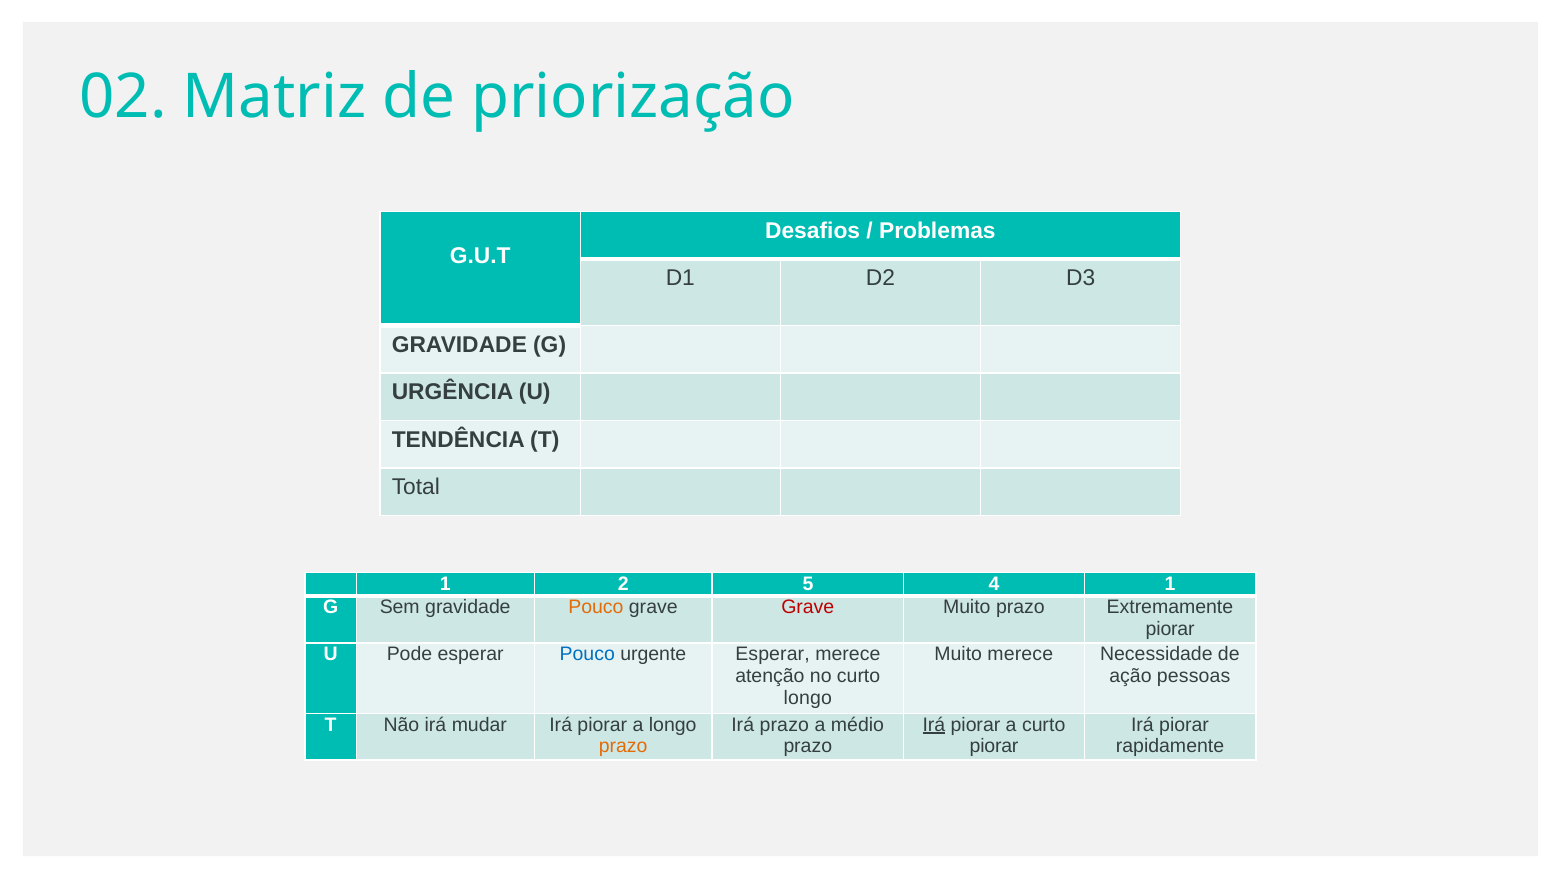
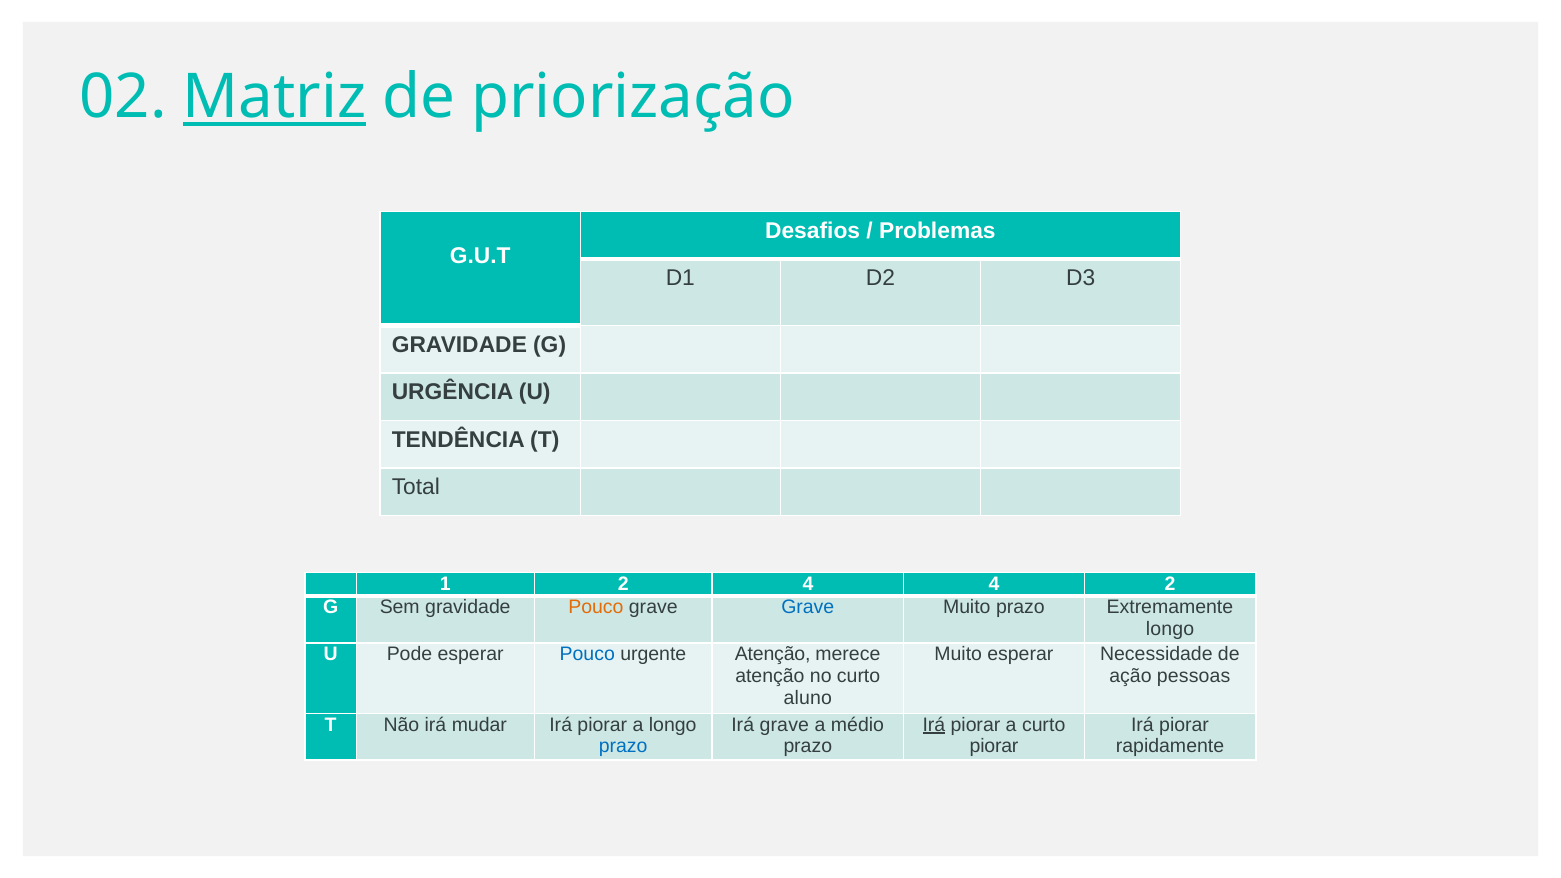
Matriz underline: none -> present (275, 97)
2 5: 5 -> 4 (808, 584)
4 1: 1 -> 2 (1170, 584)
Grave colour: red -> blue (808, 607)
piorar: piorar -> longo (1170, 629)
urgente Esperar: Esperar -> Atenção (773, 654)
Muito merece: merece -> esperar (1020, 654)
longo: longo -> aluno (808, 698)
Irá prazo: prazo -> grave (784, 725)
prazo colour: orange -> blue (623, 746)
